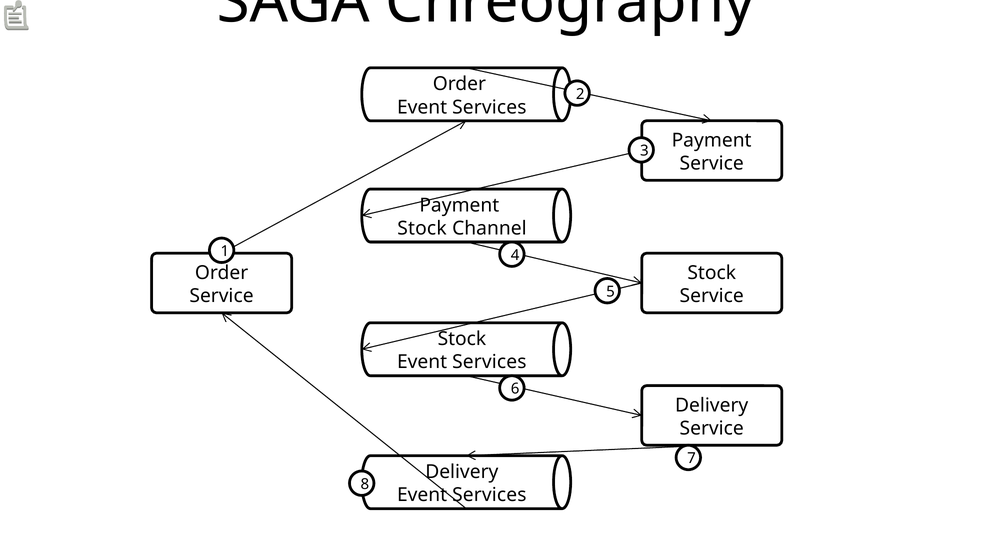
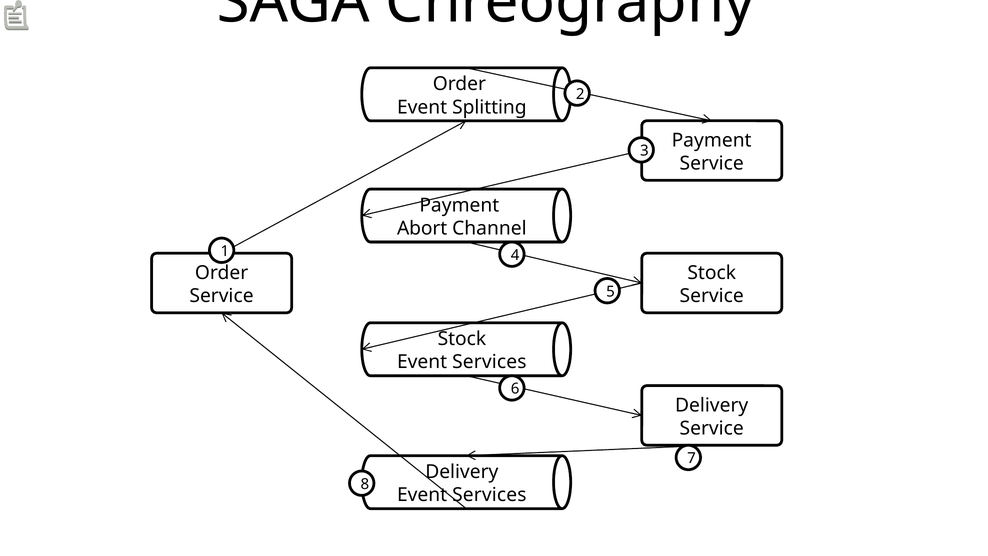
Services: Services -> Splitting (489, 107)
Stock: Stock -> Abort (422, 228)
